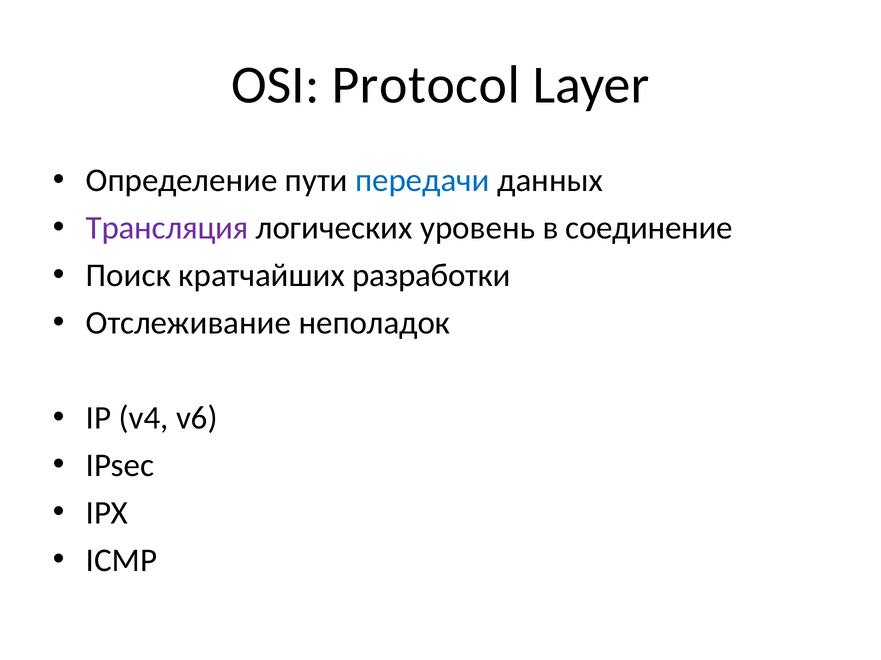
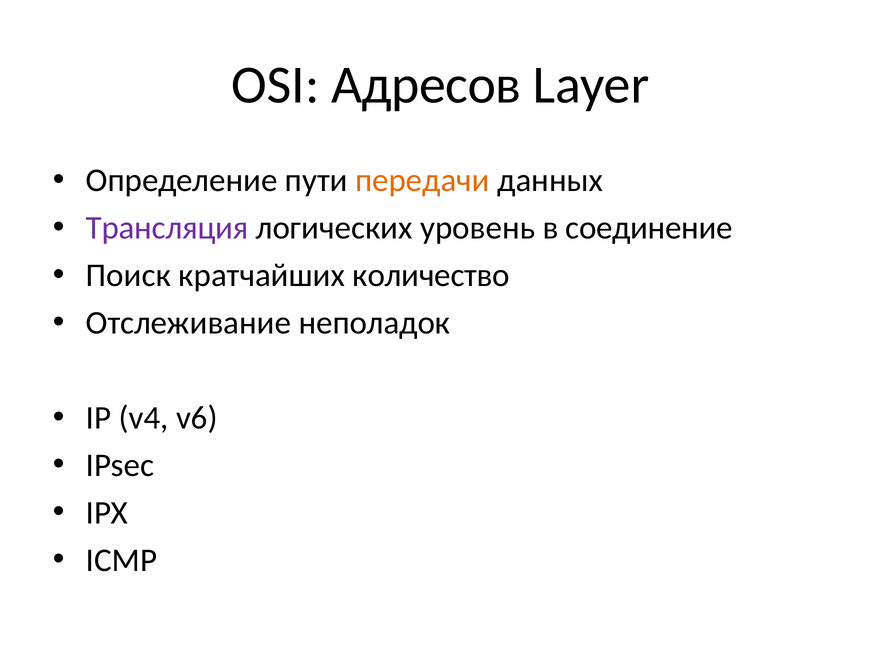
Protocol: Protocol -> Адресов (426, 85)
передачи colour: blue -> orange (422, 181)
разработки: разработки -> количество (431, 276)
